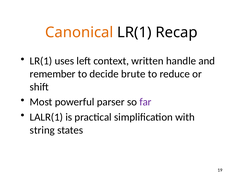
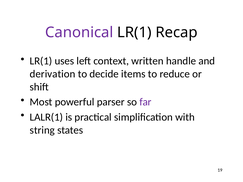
Canonical colour: orange -> purple (79, 32)
remember: remember -> derivation (53, 74)
brute: brute -> items (133, 74)
